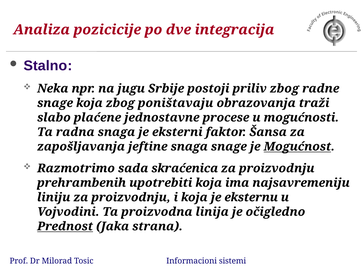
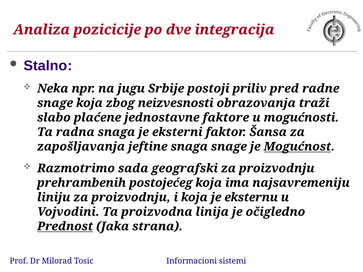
priliv zbog: zbog -> pred (284, 89)
poništavaju: poništavaju -> neizvesnosti (176, 103)
procese: procese -> faktore (226, 118)
skraćenica: skraćenica -> geografski (185, 168)
upotrebiti: upotrebiti -> postojećeg (161, 183)
